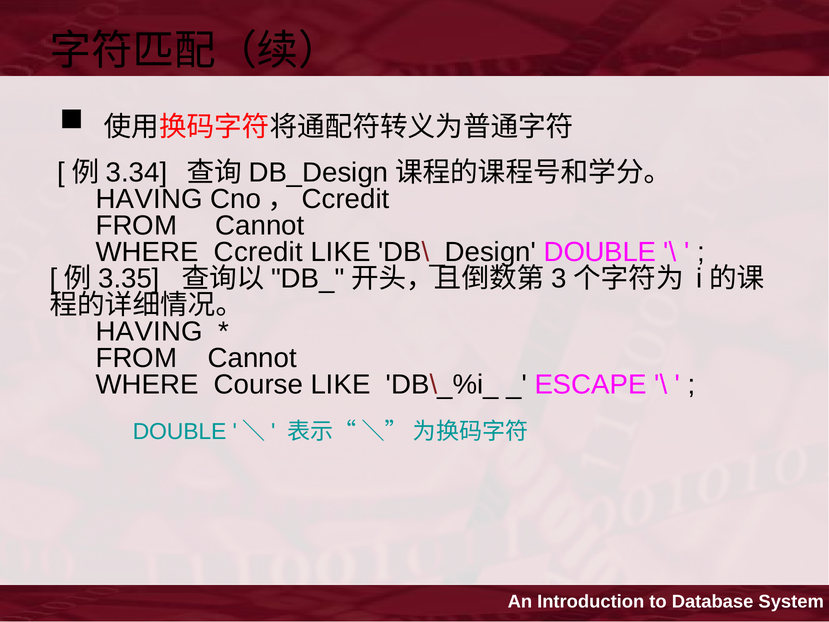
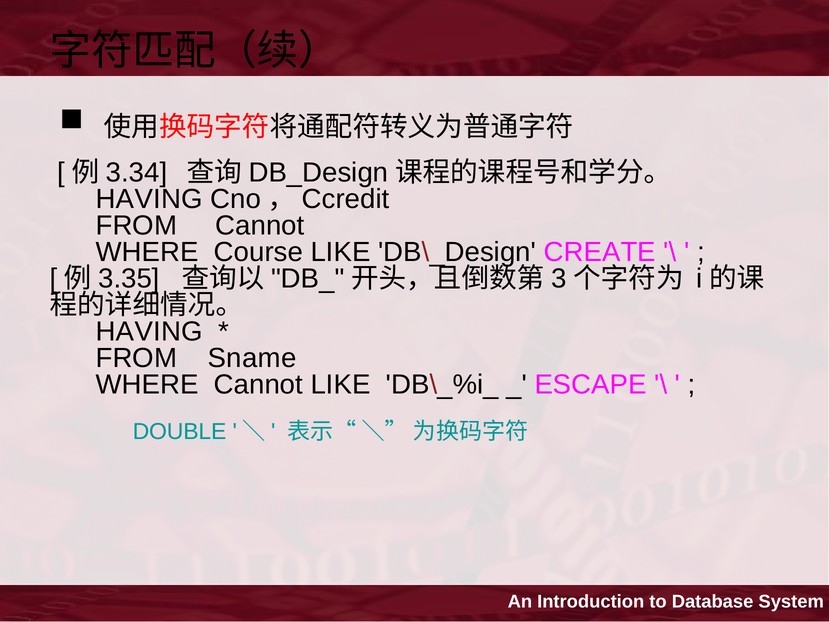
Ccredit: Ccredit -> Course (258, 252)
DB\_Design DOUBLE: DOUBLE -> CREATE (600, 252)
Cannot: Cannot -> Sname (252, 358)
WHERE Course: Course -> Cannot (258, 385)
